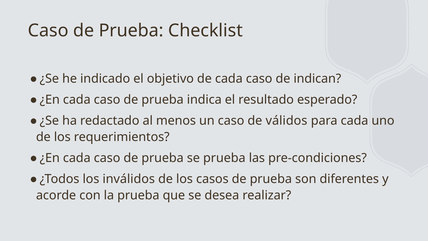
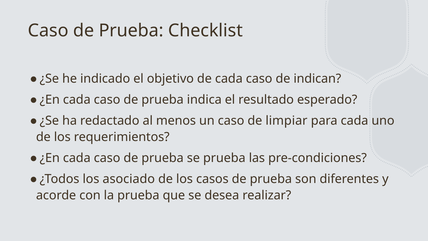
válidos: válidos -> limpiar (287, 121)
inválidos: inválidos -> asociado (129, 179)
